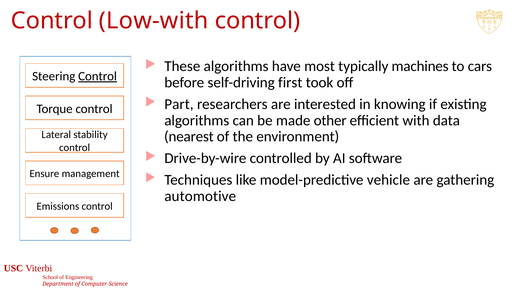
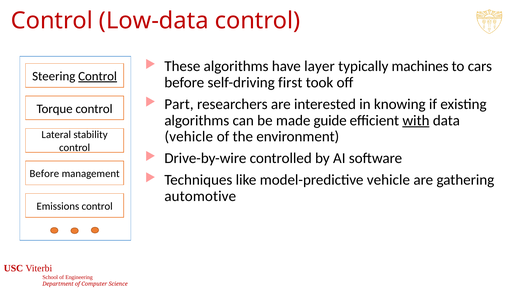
Low-with: Low-with -> Low-data (154, 21)
most: most -> layer (319, 66)
other: other -> guide (330, 120)
with underline: none -> present (416, 120)
nearest: nearest -> vehicle (189, 137)
Ensure: Ensure -> Before (44, 173)
